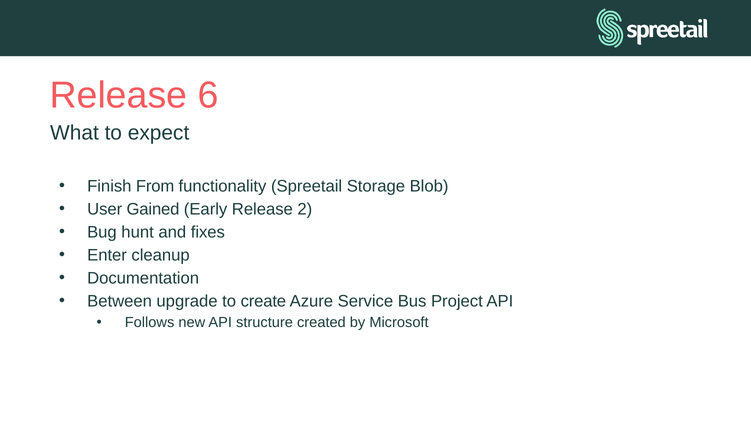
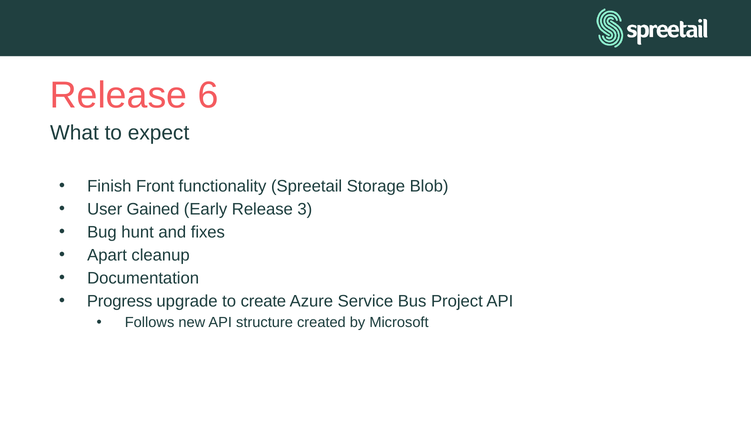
From: From -> Front (155, 187)
2: 2 -> 3 (305, 210)
Enter: Enter -> Apart (107, 256)
Between: Between -> Progress (120, 302)
